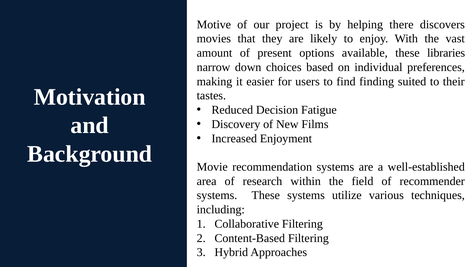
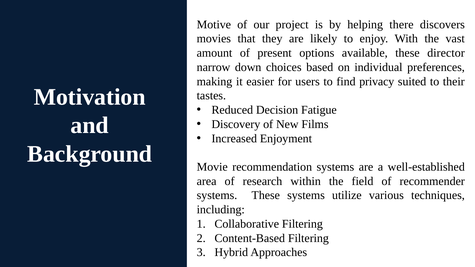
libraries: libraries -> director (446, 53)
finding: finding -> privacy (377, 82)
